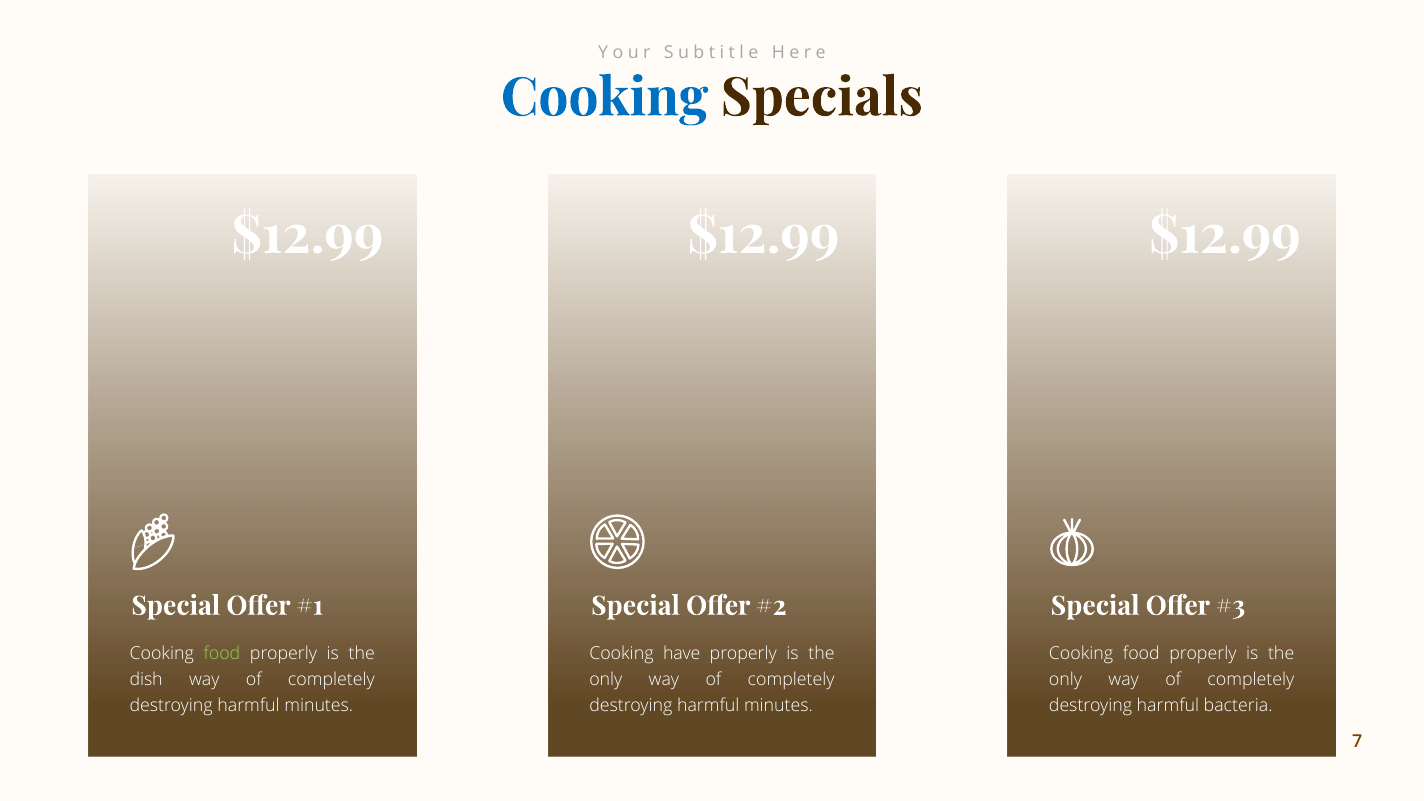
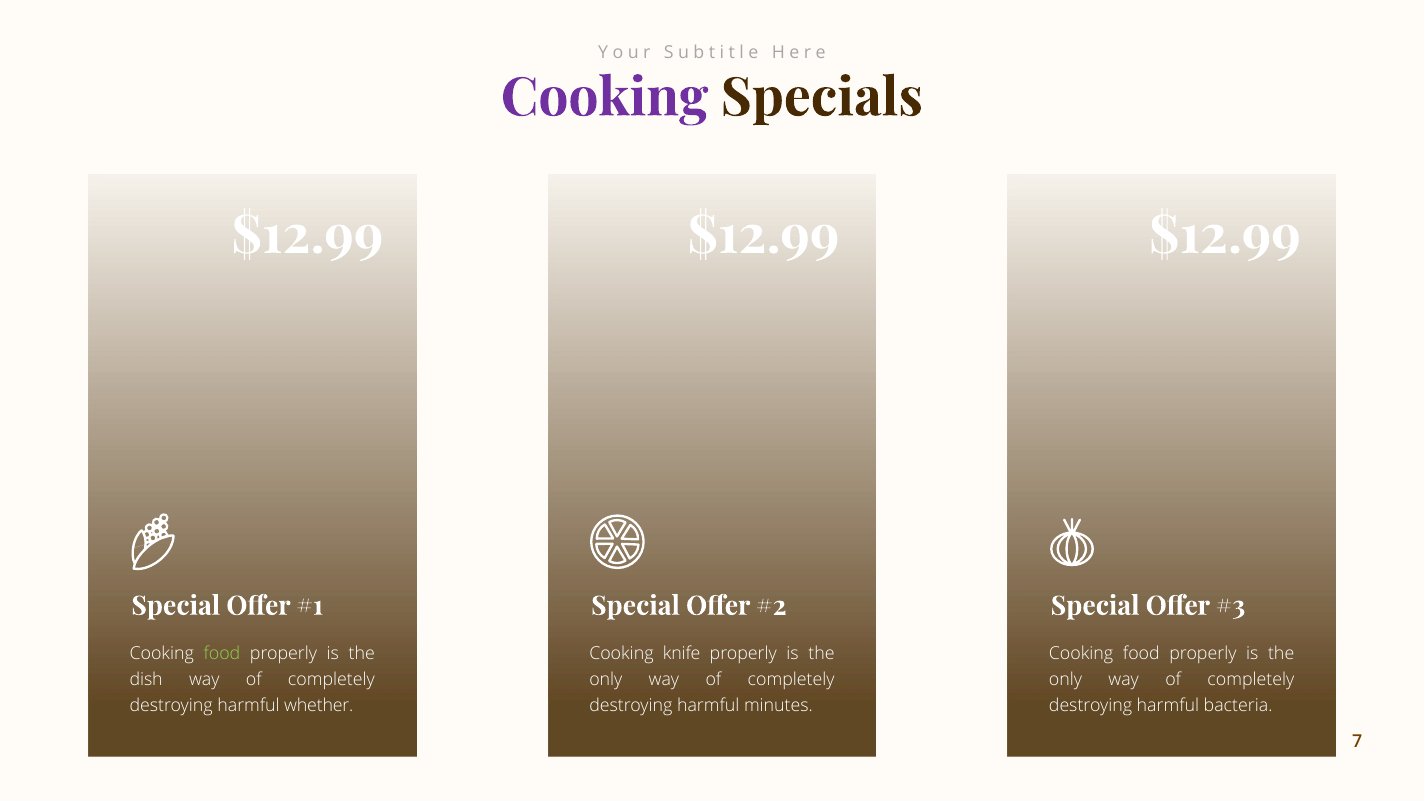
Cooking colour: blue -> purple (605, 98)
have: have -> knife (682, 653)
minutes: minutes -> whether (319, 705)
